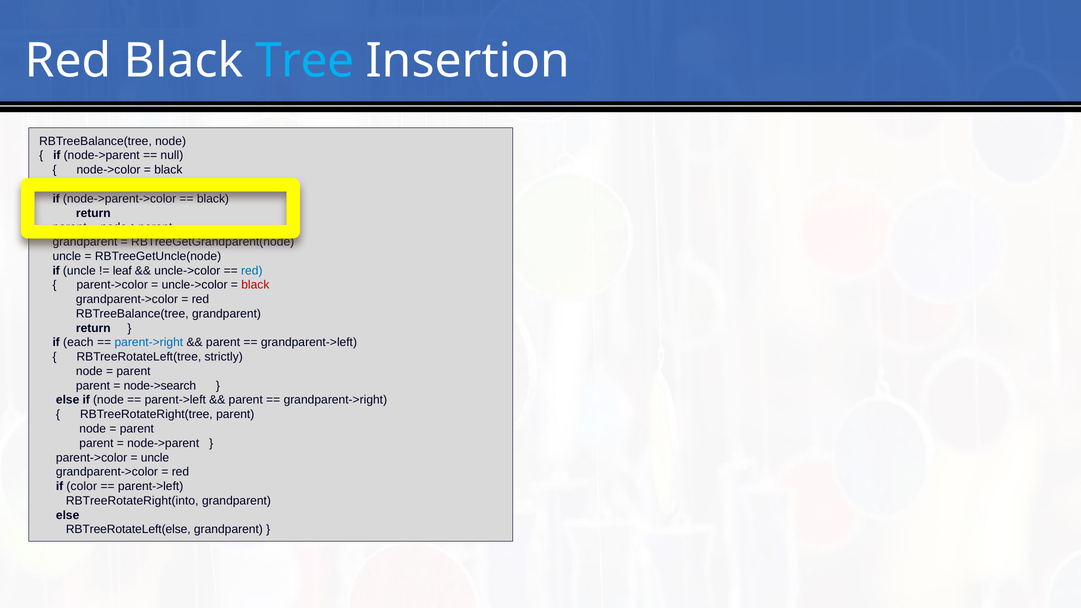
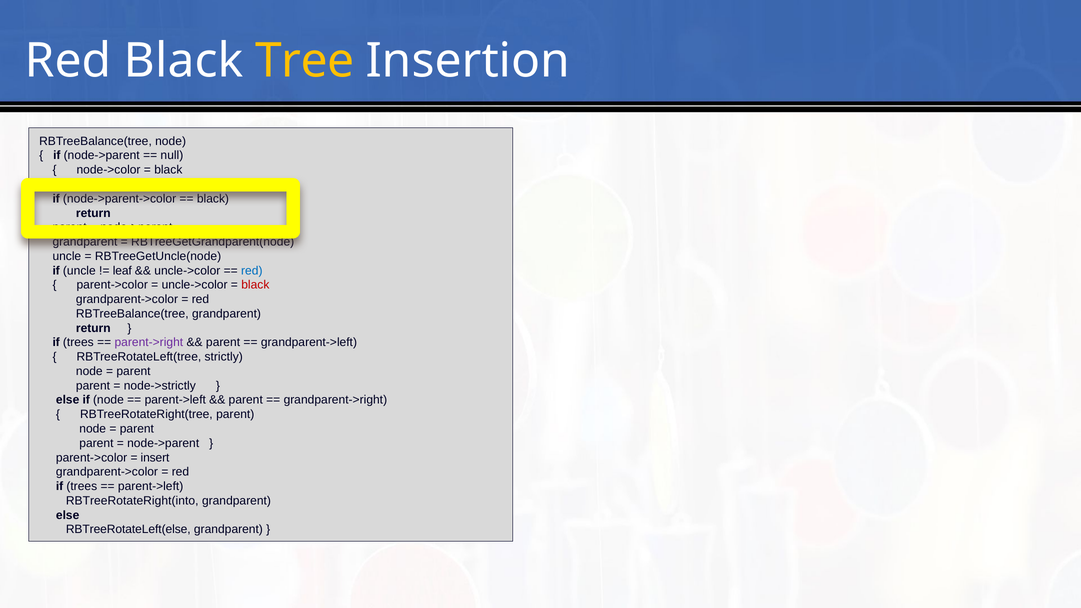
Tree colour: light blue -> yellow (305, 61)
each: each -> trees (78, 343)
parent->right colour: blue -> purple (149, 343)
node->search: node->search -> node->strictly (160, 386)
uncle: uncle -> insert (155, 458)
color: color -> trees (82, 486)
